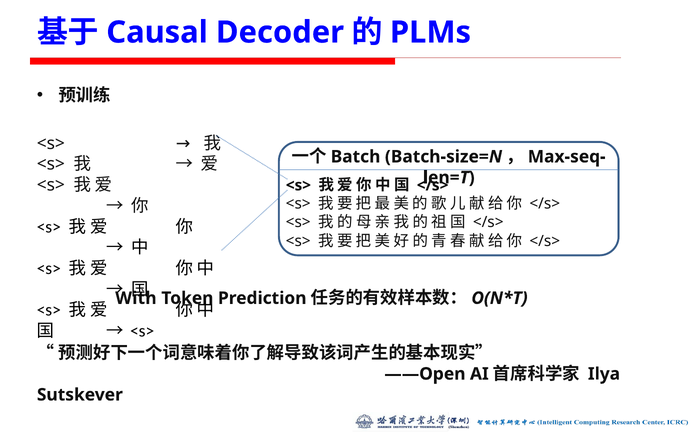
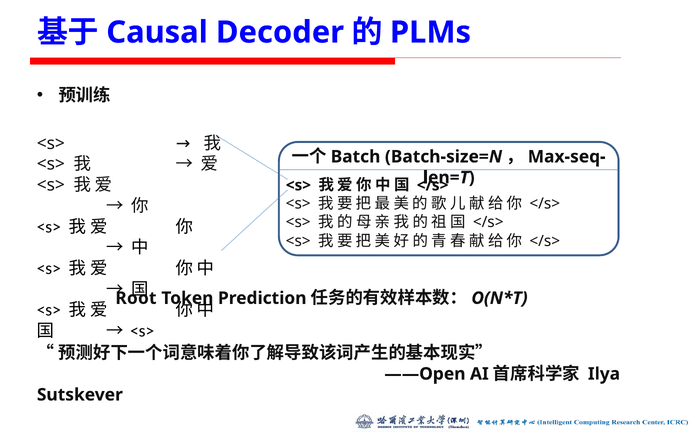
With: With -> Root (136, 298)
